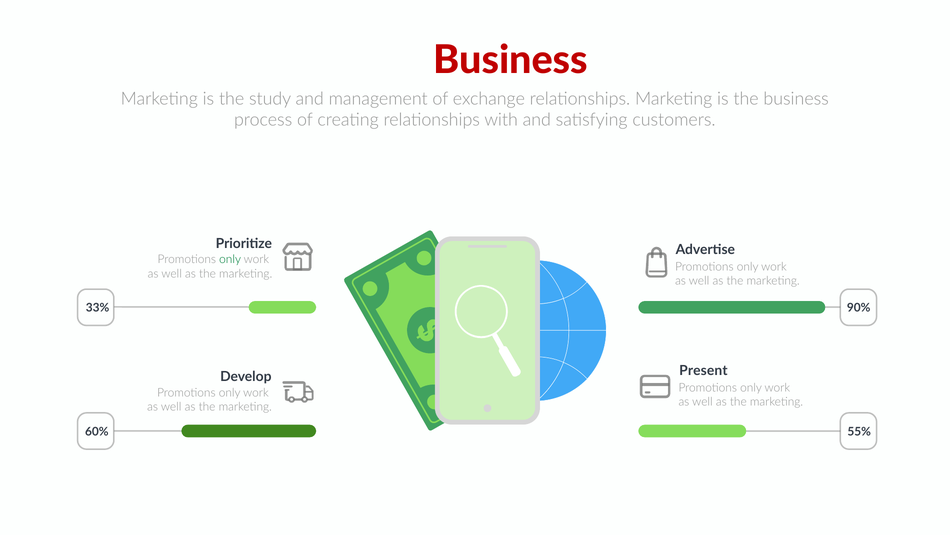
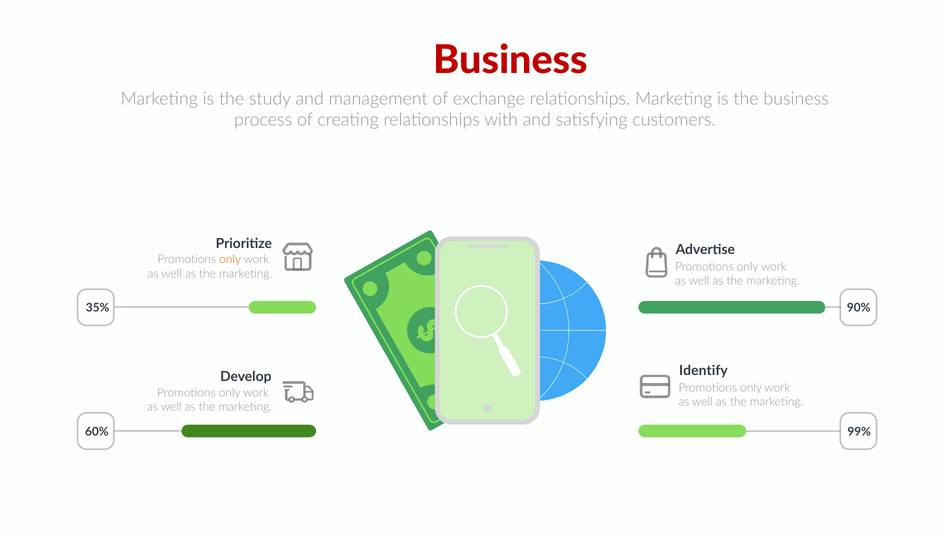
only colour: green -> orange (230, 259)
33%: 33% -> 35% (98, 308)
Present: Present -> Identify (703, 370)
55%: 55% -> 99% (859, 431)
